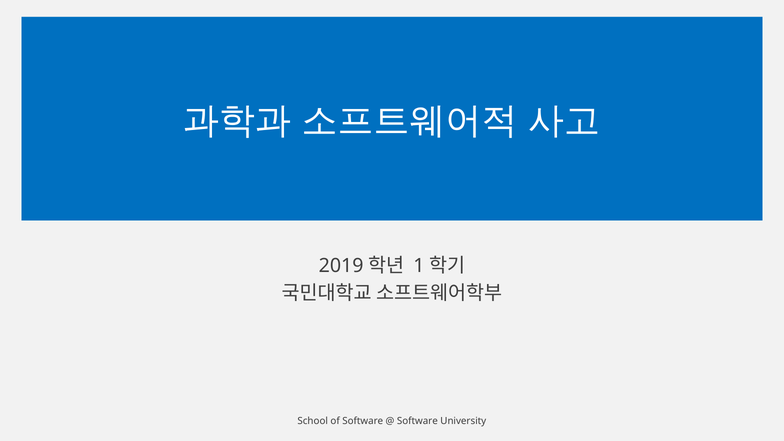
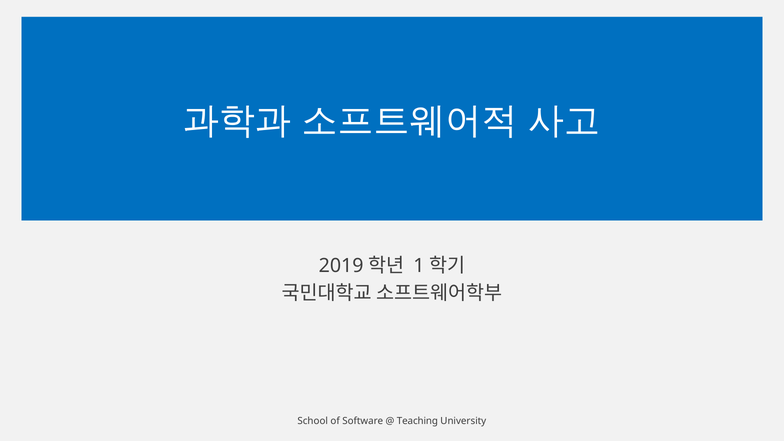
Software: Software -> Teaching (417, 421)
